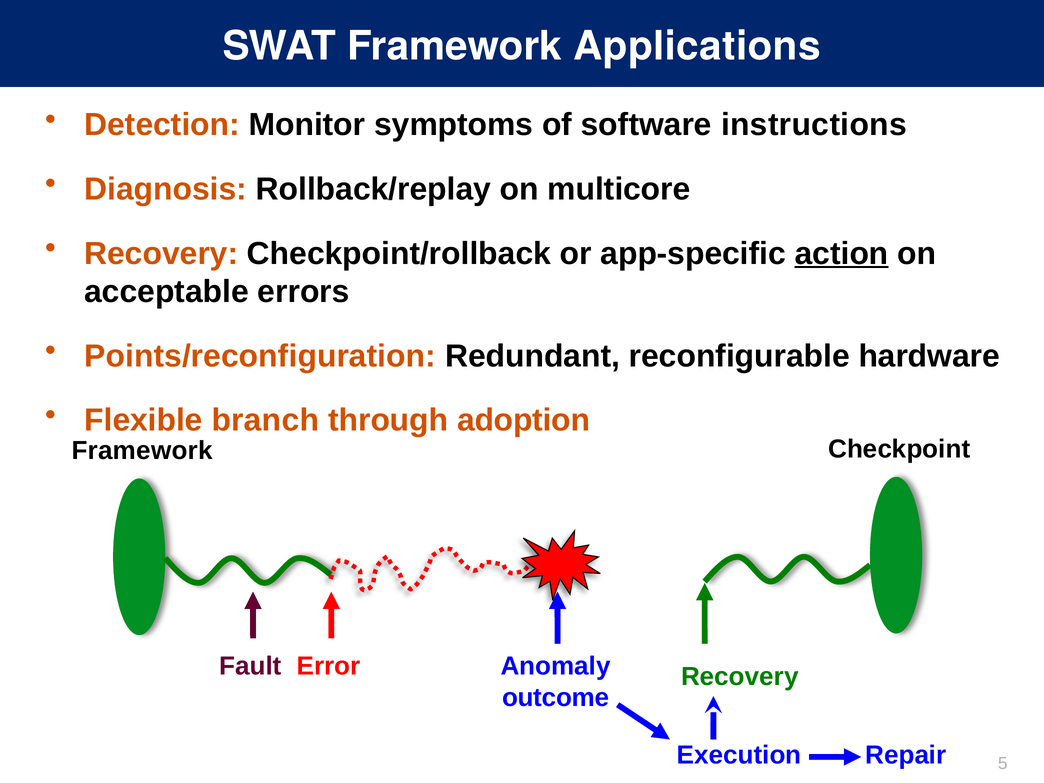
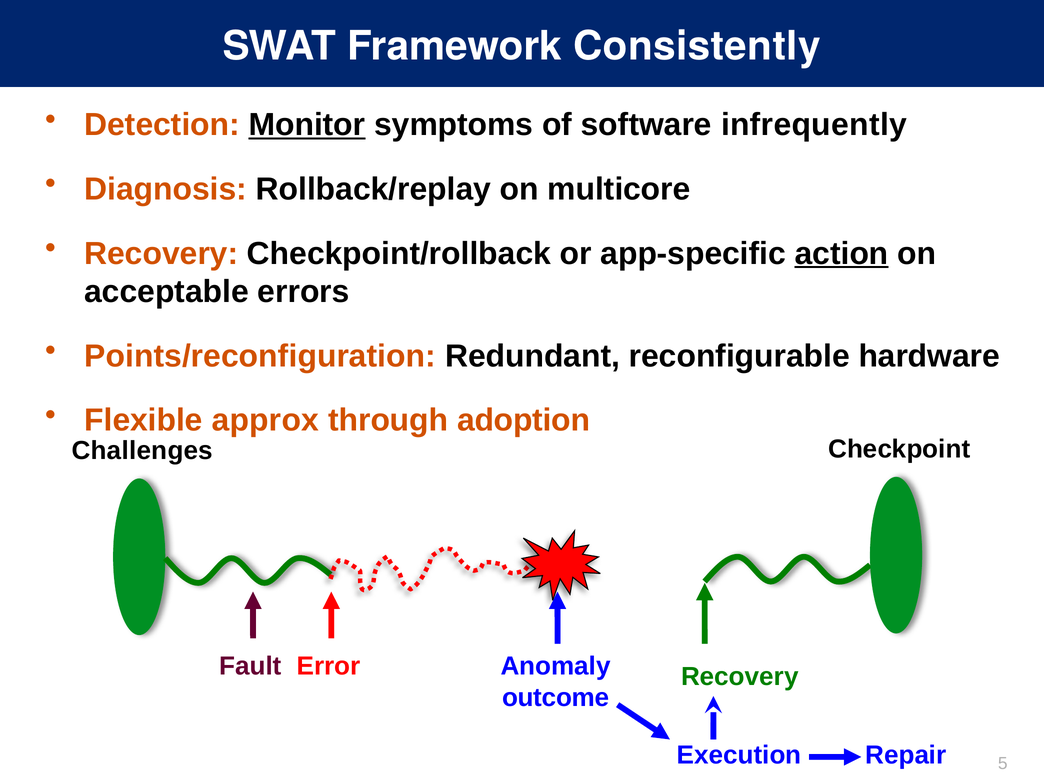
Applications: Applications -> Consistently (697, 46)
Monitor underline: none -> present (307, 125)
instructions: instructions -> infrequently (814, 125)
branch: branch -> approx (265, 420)
Framework: Framework -> Challenges (142, 451)
